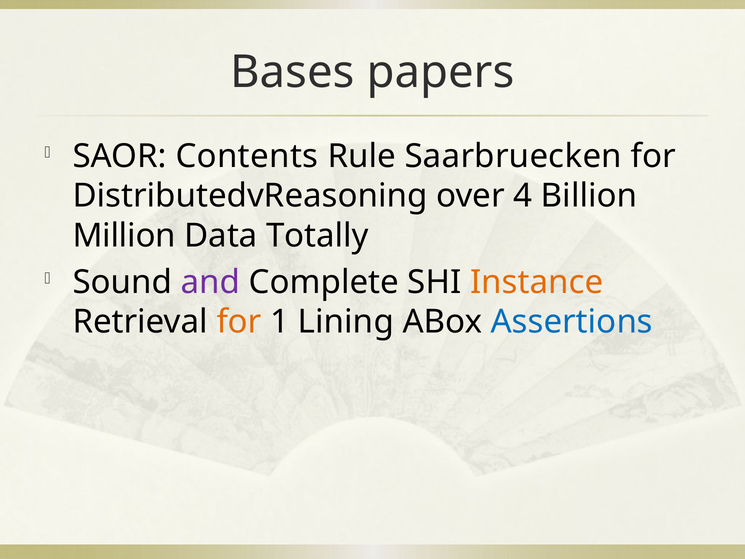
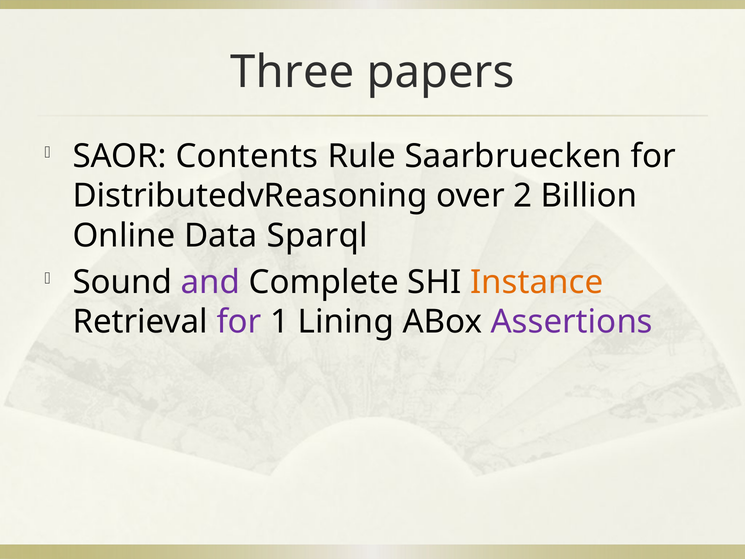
Bases: Bases -> Three (292, 72)
4: 4 -> 2 (523, 196)
Million: Million -> Online (124, 236)
Totally: Totally -> Sparql (317, 236)
for colour: orange -> purple (239, 322)
Assertions colour: blue -> purple (572, 322)
